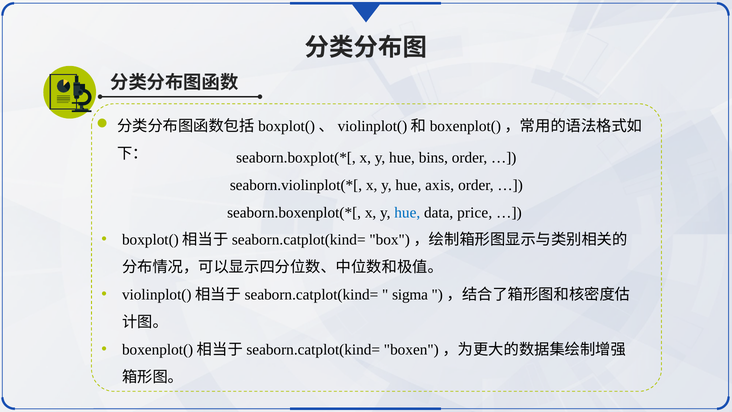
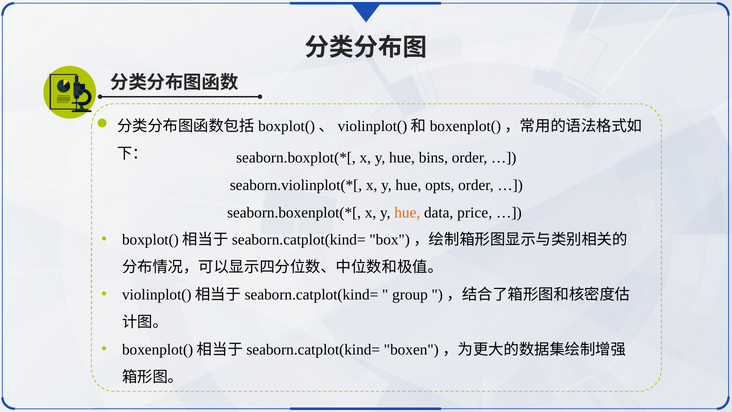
axis: axis -> opts (440, 185)
hue colour: blue -> orange (407, 212)
sigma: sigma -> group (410, 294)
